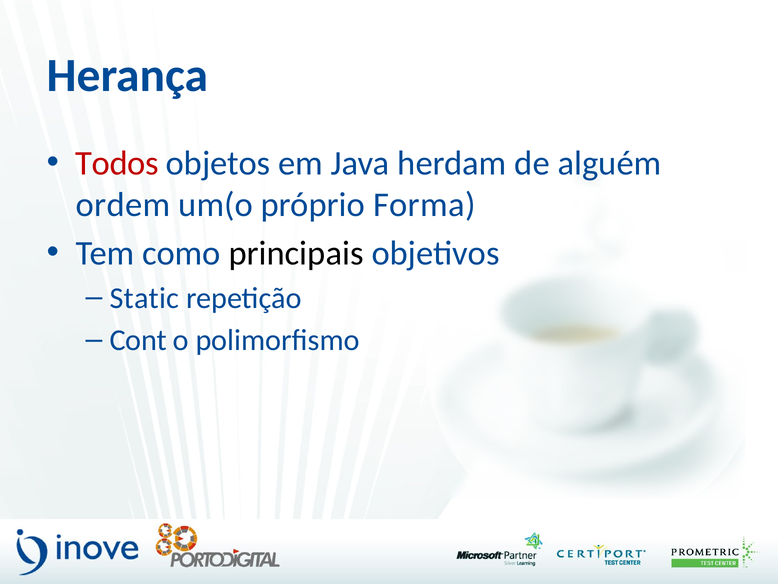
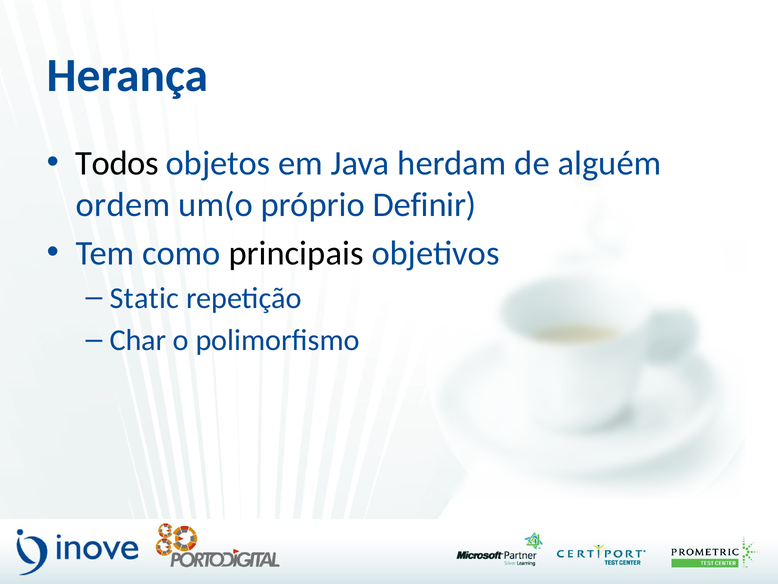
Todos colour: red -> black (117, 163)
Forma: Forma -> Definir (425, 205)
Cont: Cont -> Char (138, 340)
